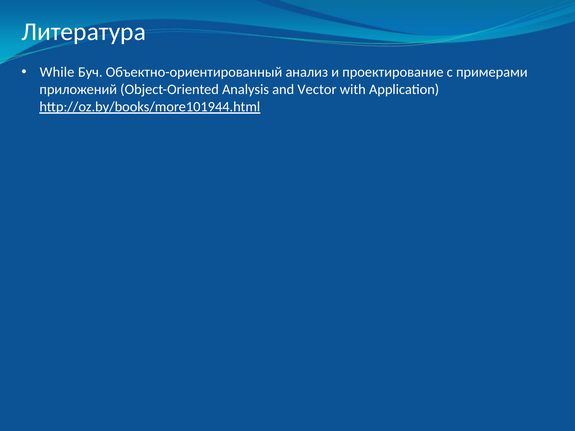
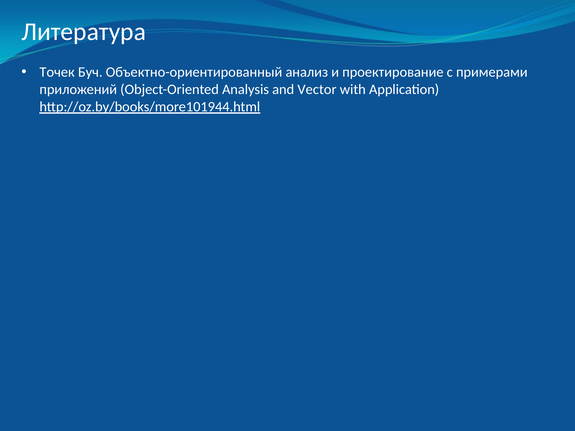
While: While -> Точек (57, 72)
